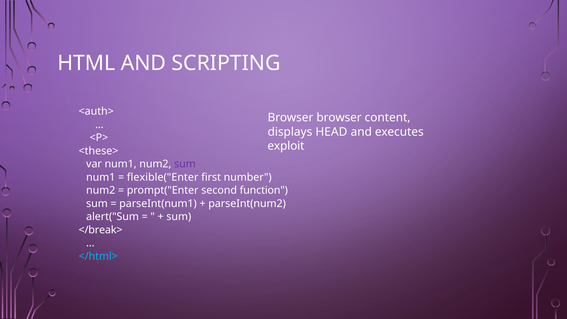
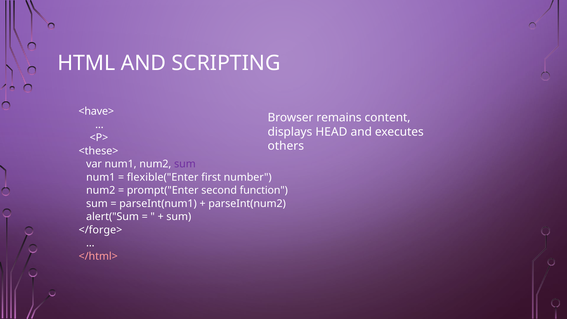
<auth>: <auth> -> <have> (96, 111)
Browser browser: browser -> remains (339, 118)
exploit: exploit -> others (286, 146)
</break>: </break> -> </forge> (100, 230)
</html> colour: light blue -> pink (98, 256)
